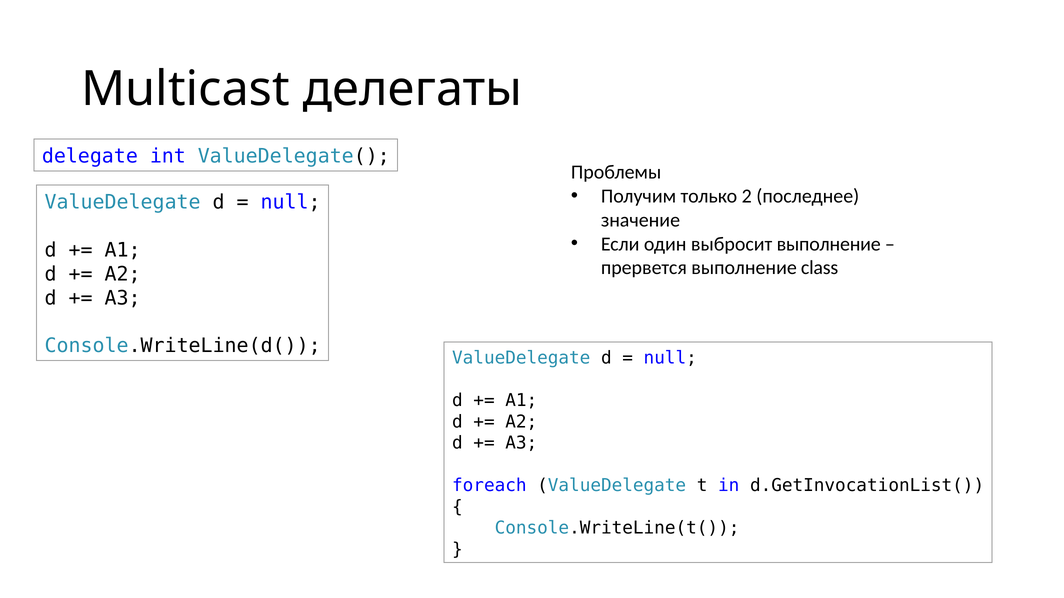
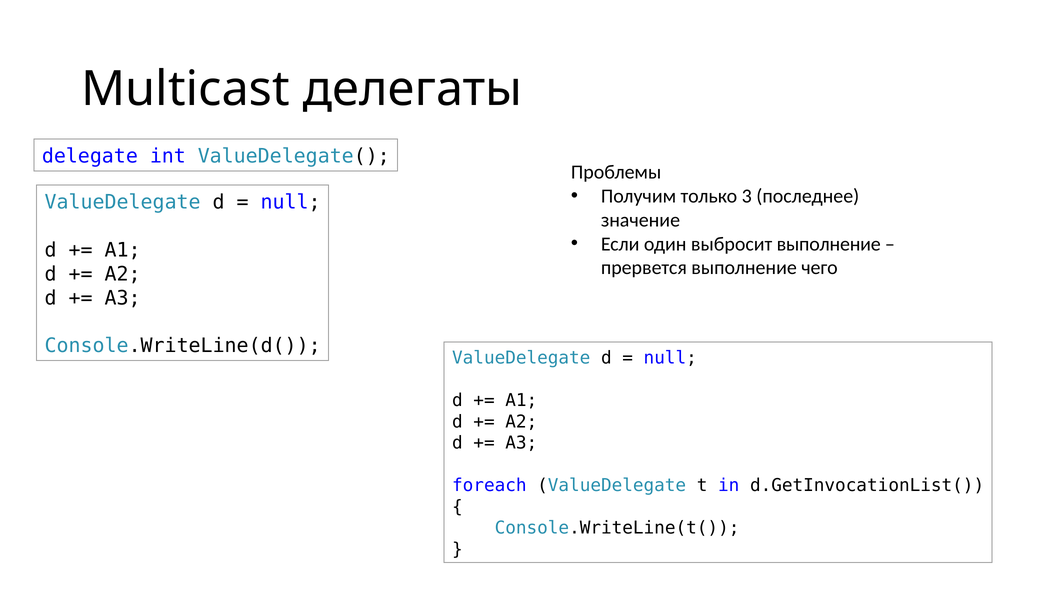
2: 2 -> 3 (747, 196)
class: class -> чего (820, 268)
